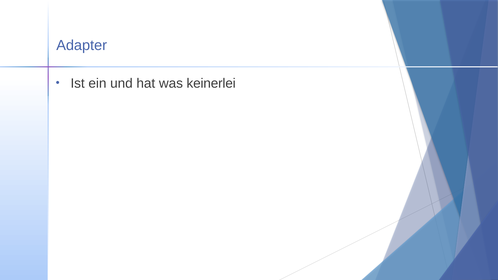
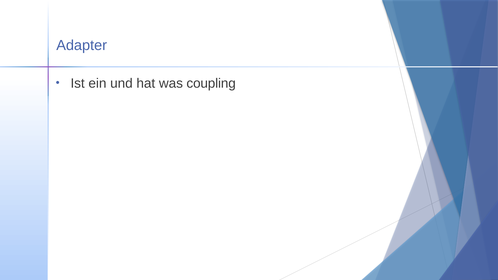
keinerlei: keinerlei -> coupling (211, 83)
